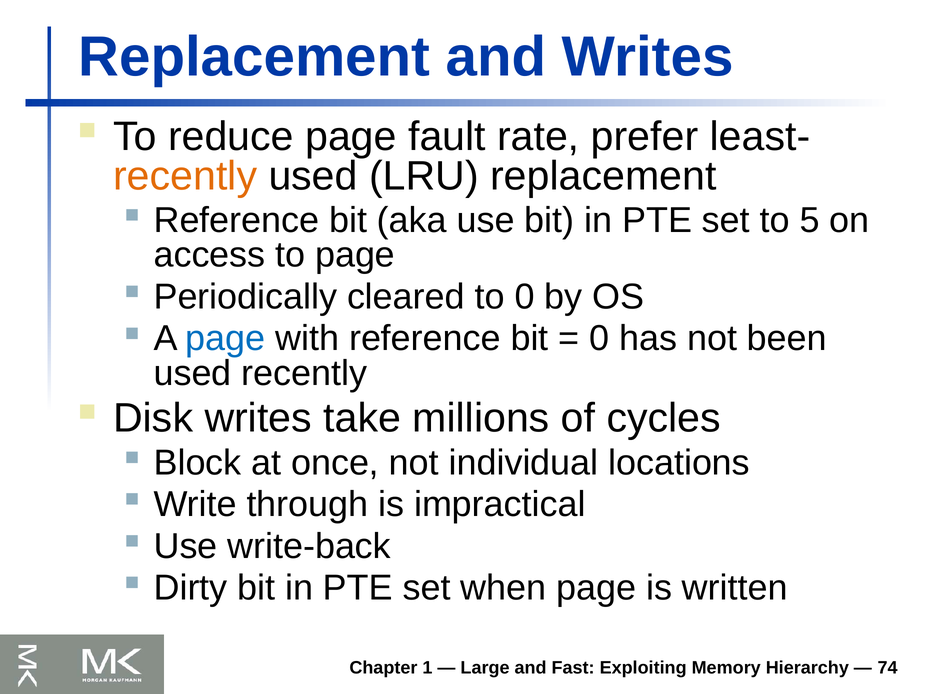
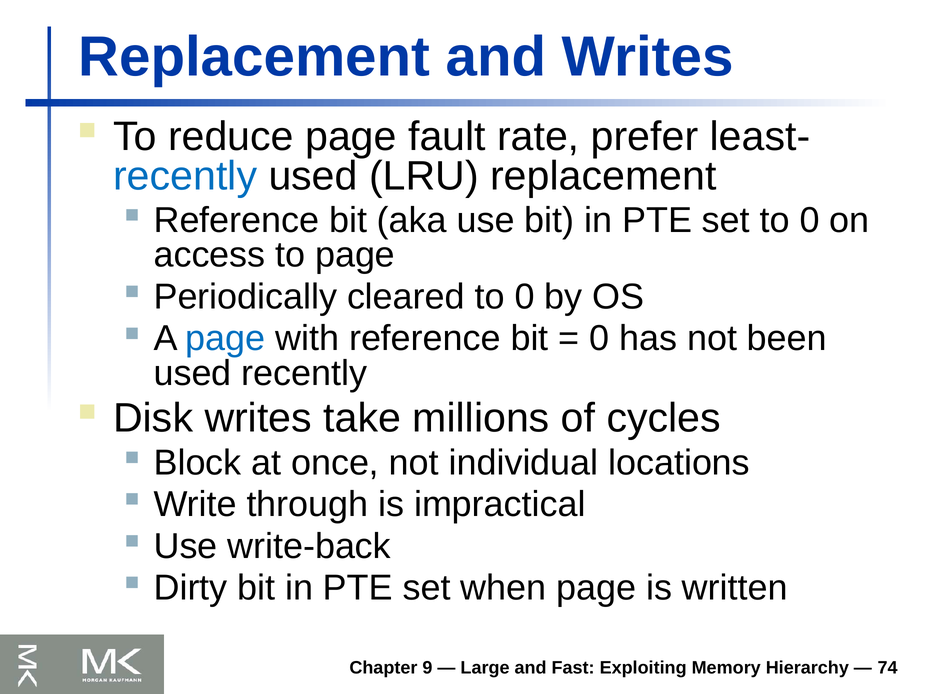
recently colour: orange -> blue (185, 176)
set to 5: 5 -> 0 (810, 220)
1: 1 -> 9 (427, 668)
